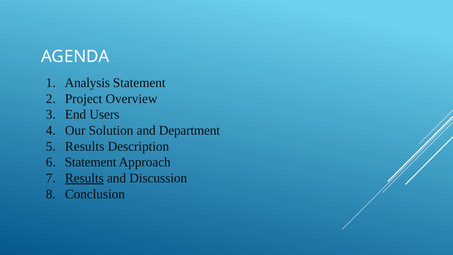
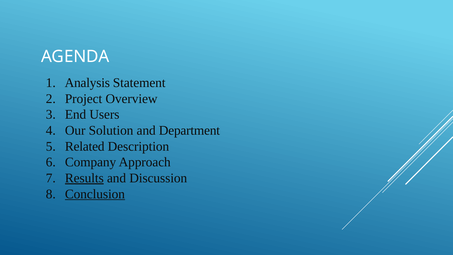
Results: Results -> Related (85, 146)
Statement: Statement -> Company (91, 162)
Conclusion underline: none -> present (95, 194)
